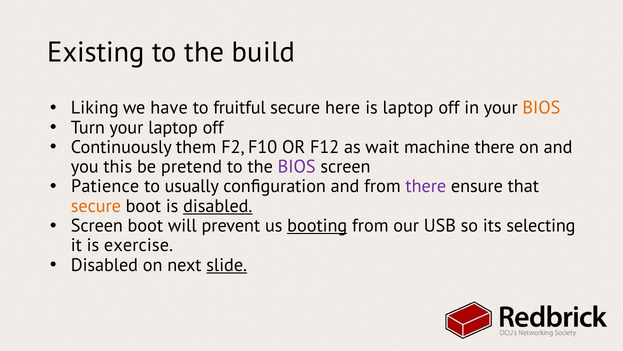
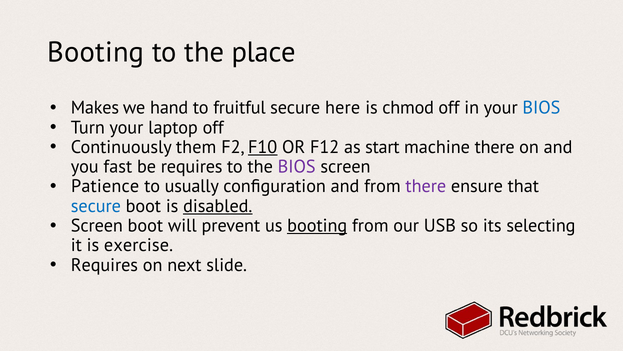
Existing: Existing -> Booting (96, 52)
build: build -> place (264, 52)
Liking: Liking -> Makes (95, 108)
have: have -> hand (169, 108)
is laptop: laptop -> chmod (408, 108)
BIOS colour: orange -> blue (541, 108)
F10 underline: none -> present (263, 147)
wait: wait -> start (382, 147)
this: this -> fast (118, 167)
be pretend: pretend -> requires (192, 167)
secure colour: orange -> blue (96, 206)
Disabled: Disabled -> Requires (104, 265)
slide underline: present -> none (227, 265)
